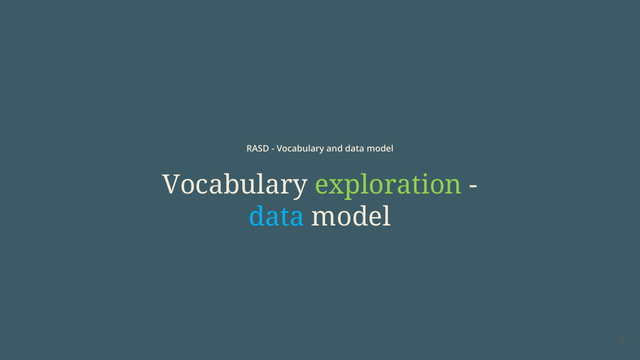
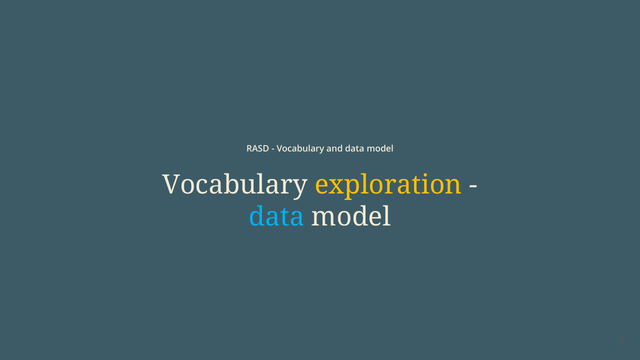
exploration colour: light green -> yellow (388, 185)
